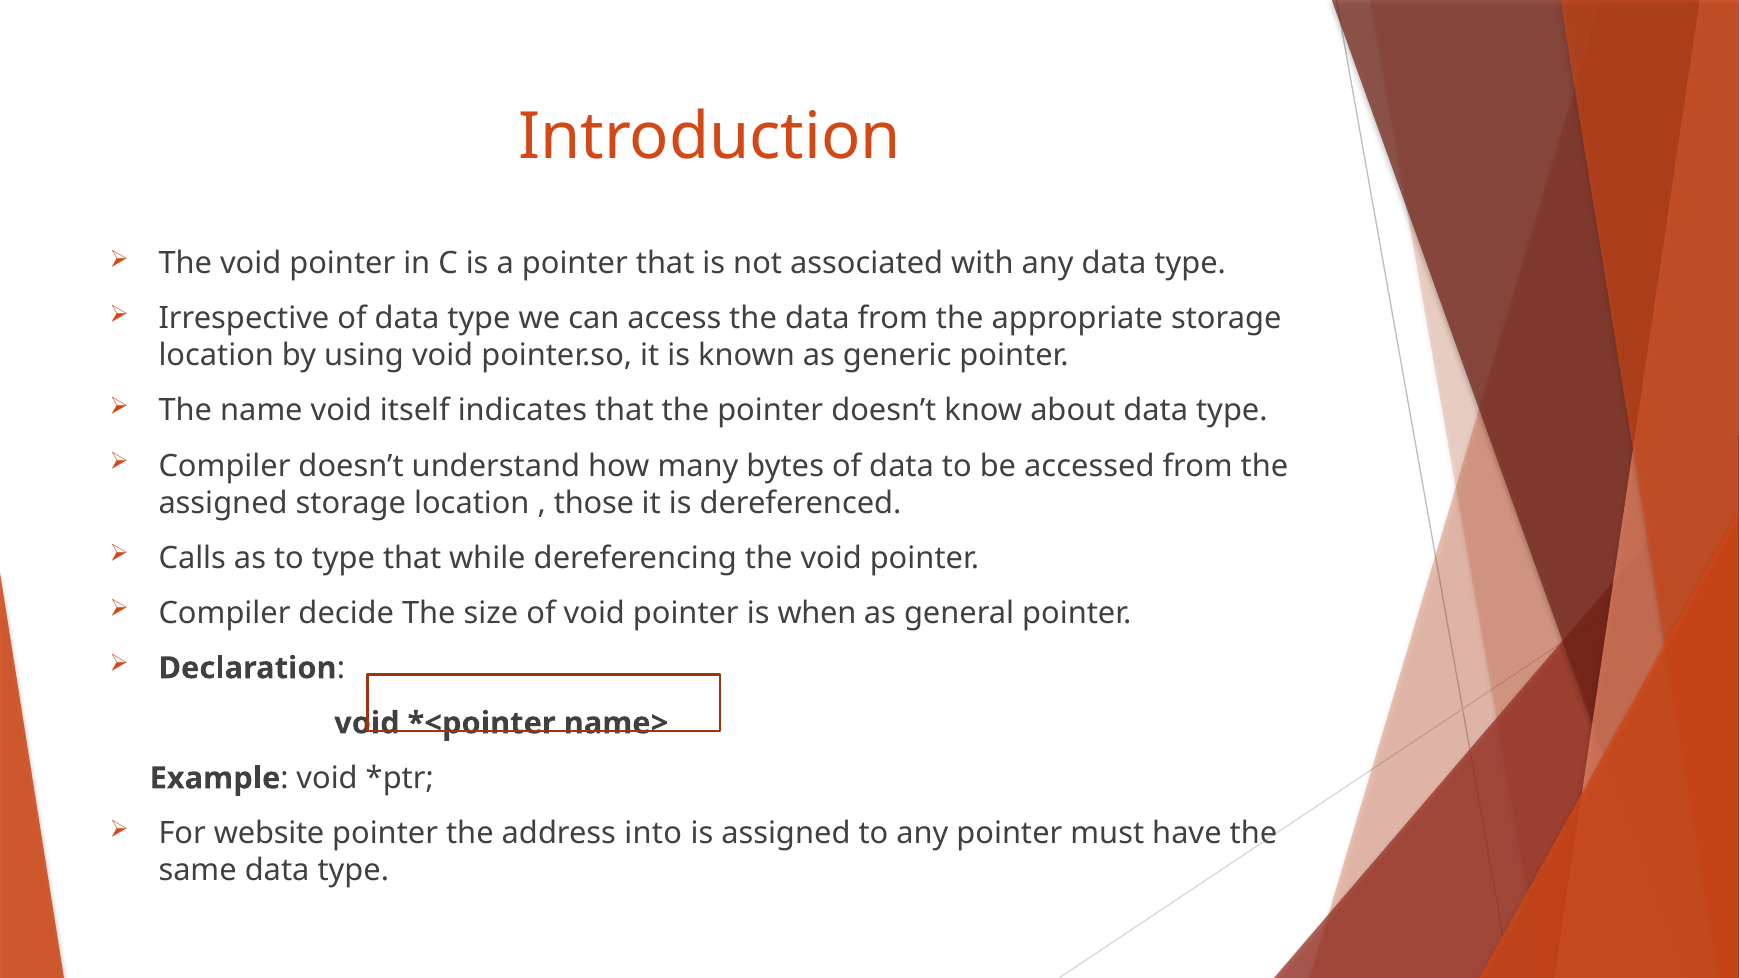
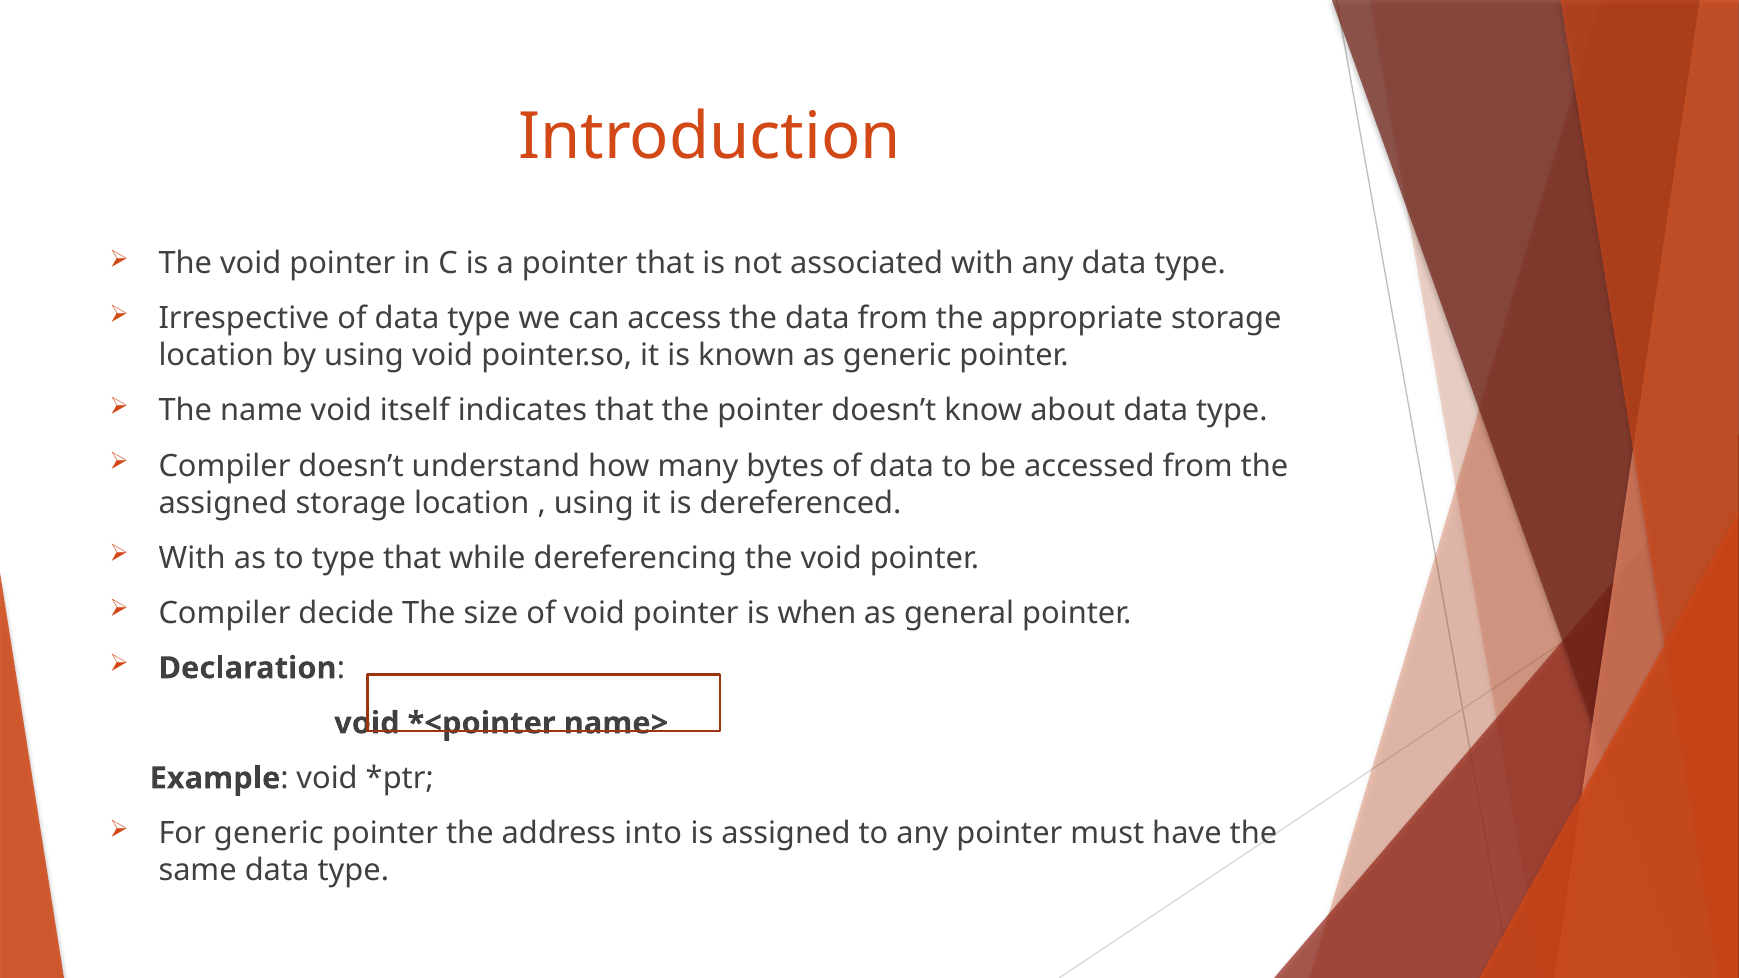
those: those -> using (594, 503)
Calls: Calls -> With (192, 558)
For website: website -> generic (269, 834)
